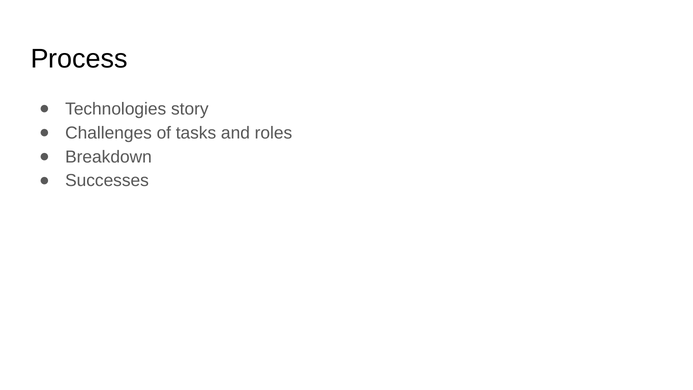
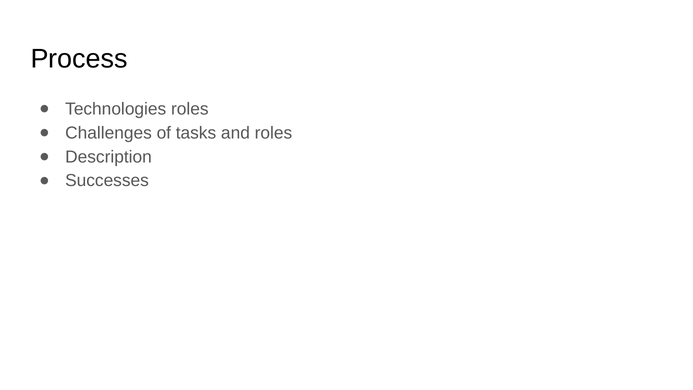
Technologies story: story -> roles (190, 109)
Breakdown: Breakdown -> Description (108, 157)
